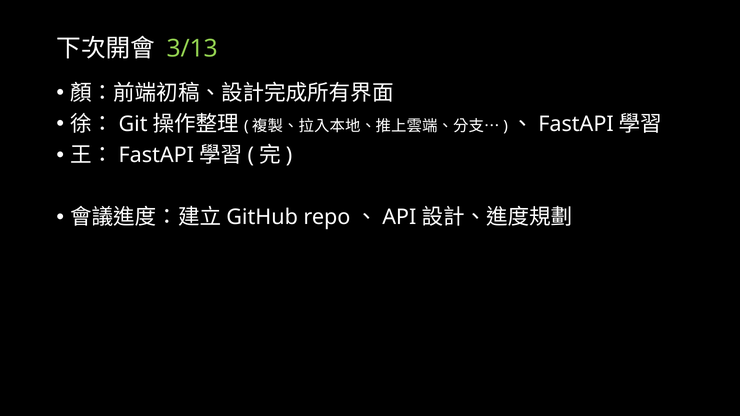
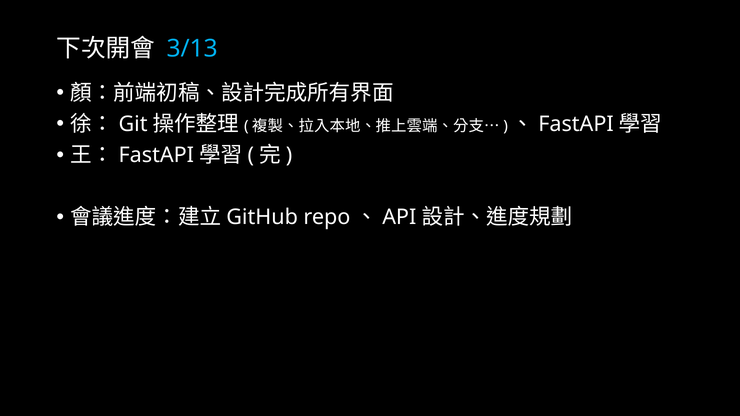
3/13 colour: light green -> light blue (192, 49)
